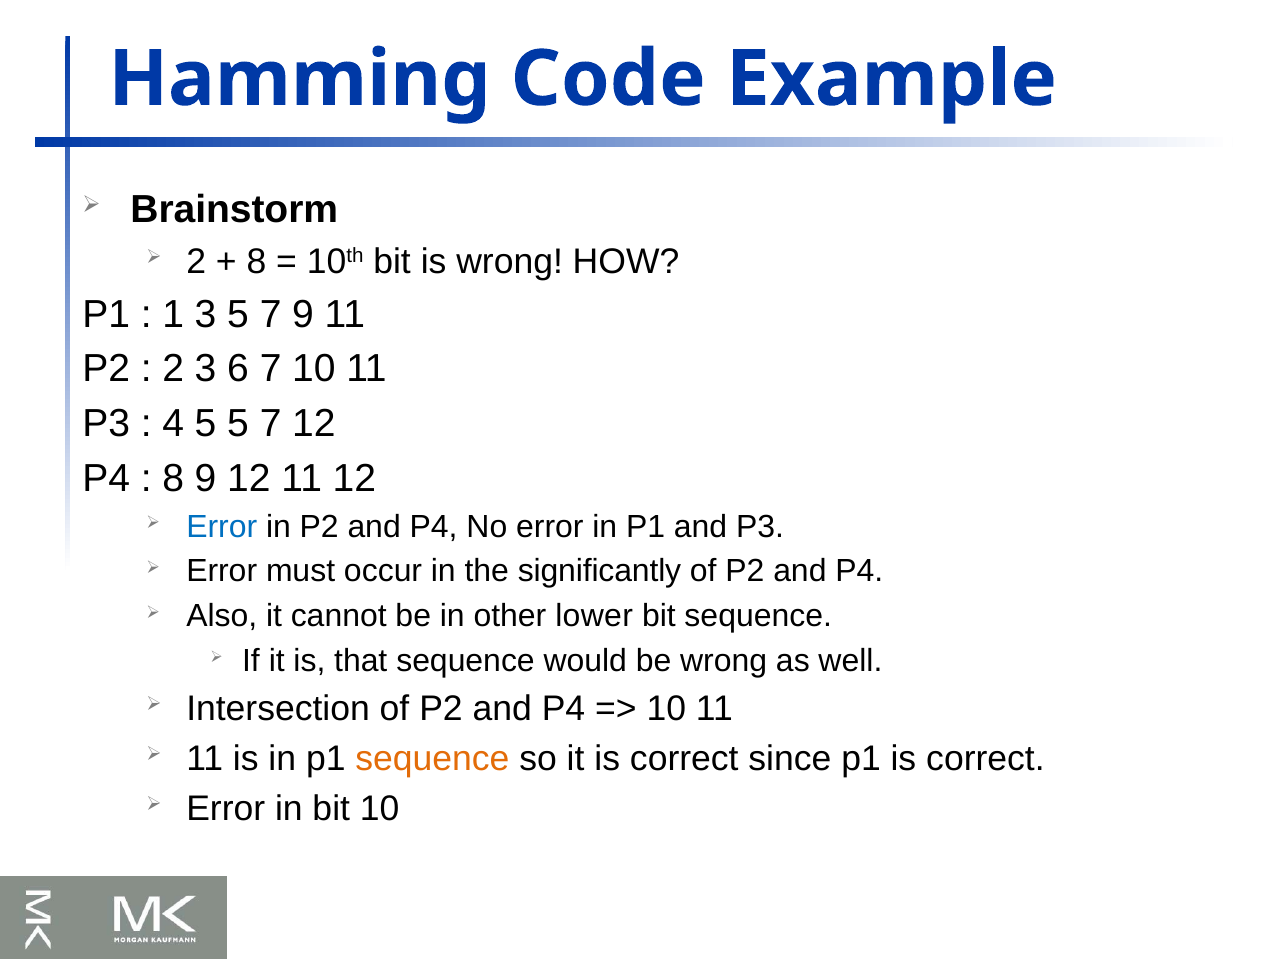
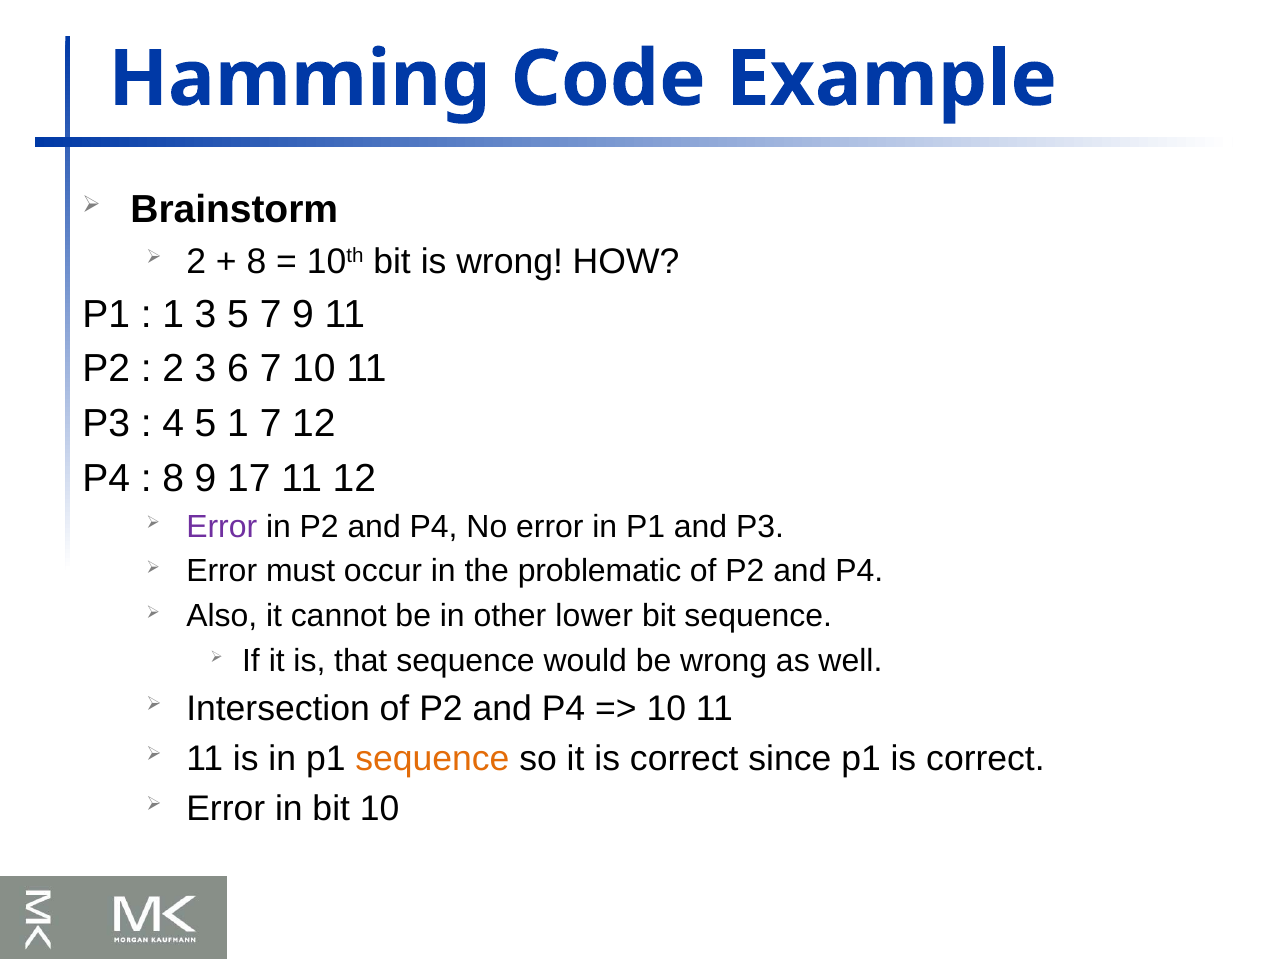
5 5: 5 -> 1 (238, 423)
9 12: 12 -> 17 (249, 478)
Error colour: blue -> purple (222, 526)
significantly: significantly -> problematic (600, 571)
